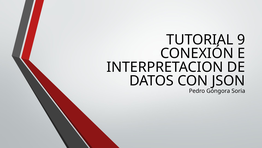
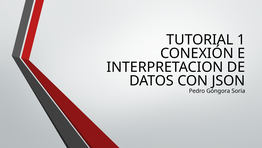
9: 9 -> 1 (241, 40)
